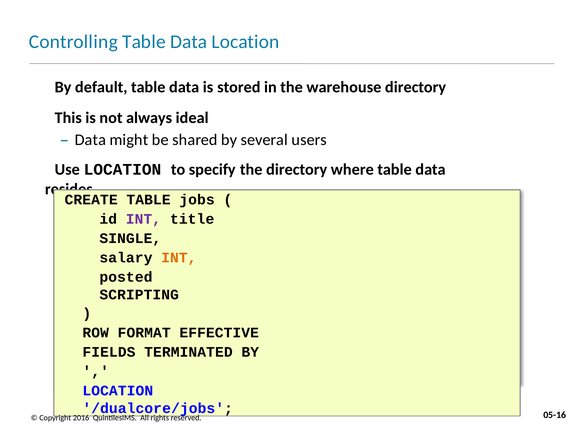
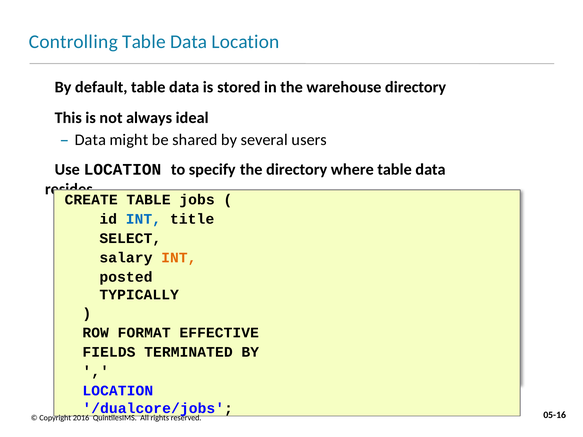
INT colour: purple -> blue (143, 219)
SINGLE: SINGLE -> SELECT (130, 238)
SCRIPTING: SCRIPTING -> TYPICALLY (139, 295)
